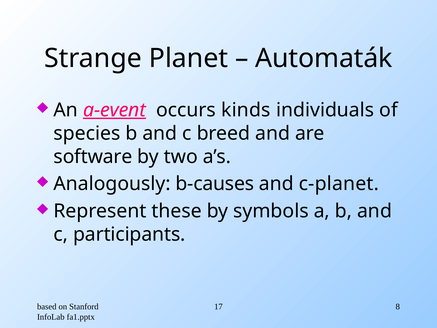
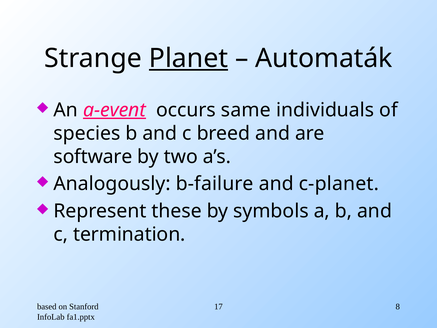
Planet underline: none -> present (188, 58)
kinds: kinds -> same (246, 110)
b-causes: b-causes -> b-failure (215, 184)
participants: participants -> termination (129, 234)
